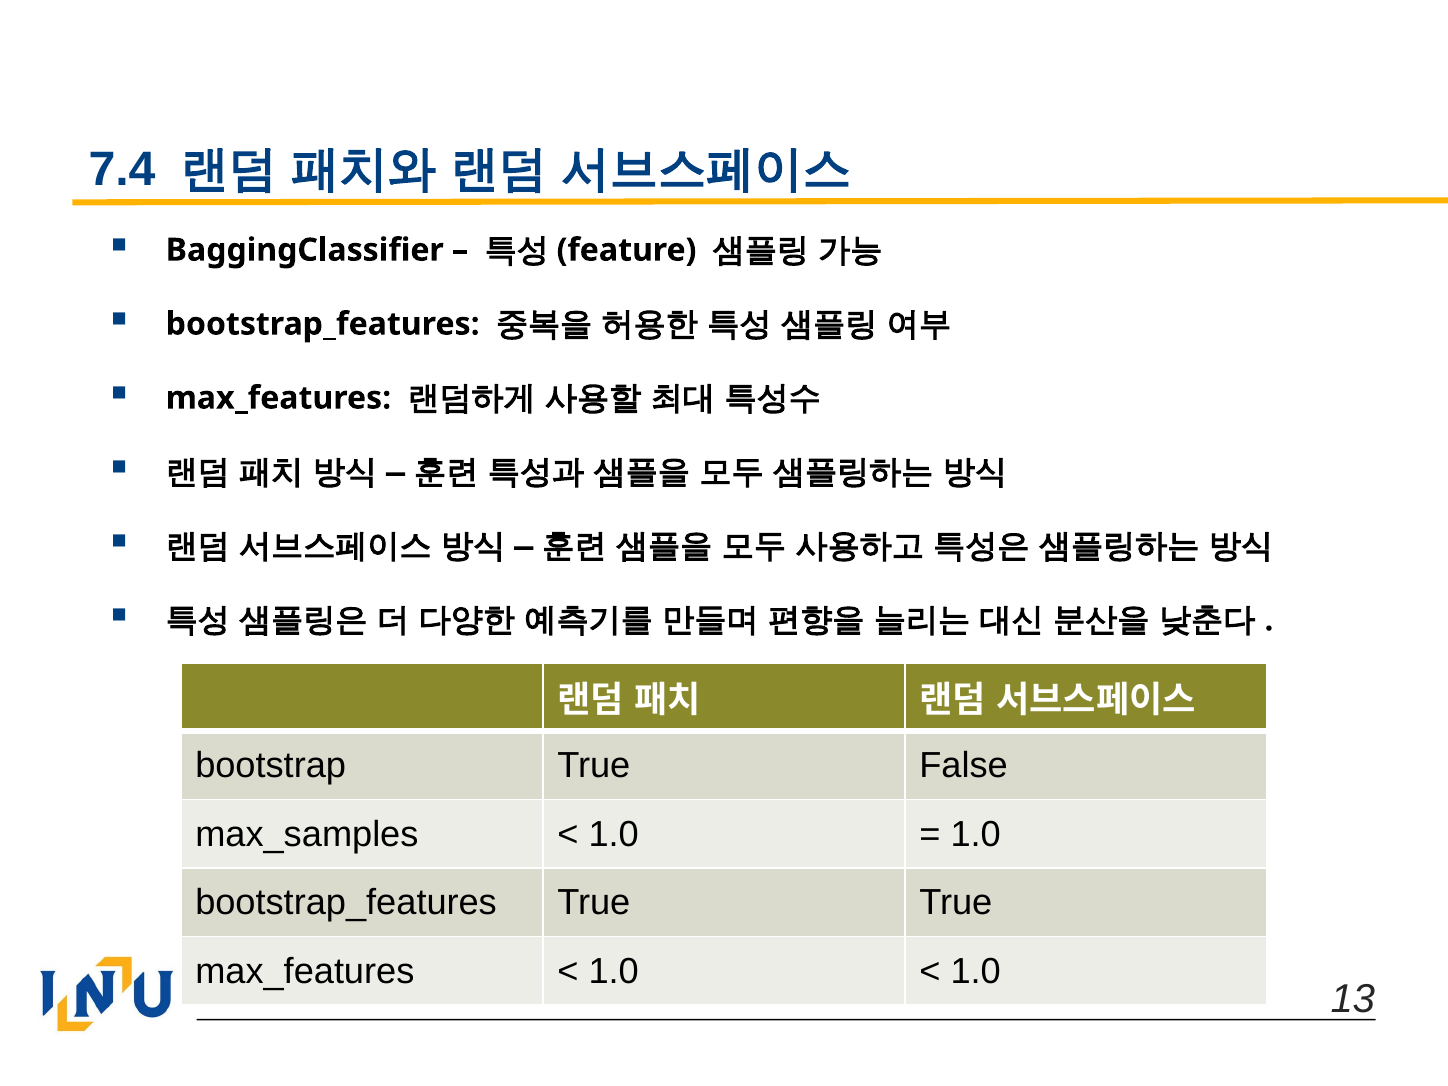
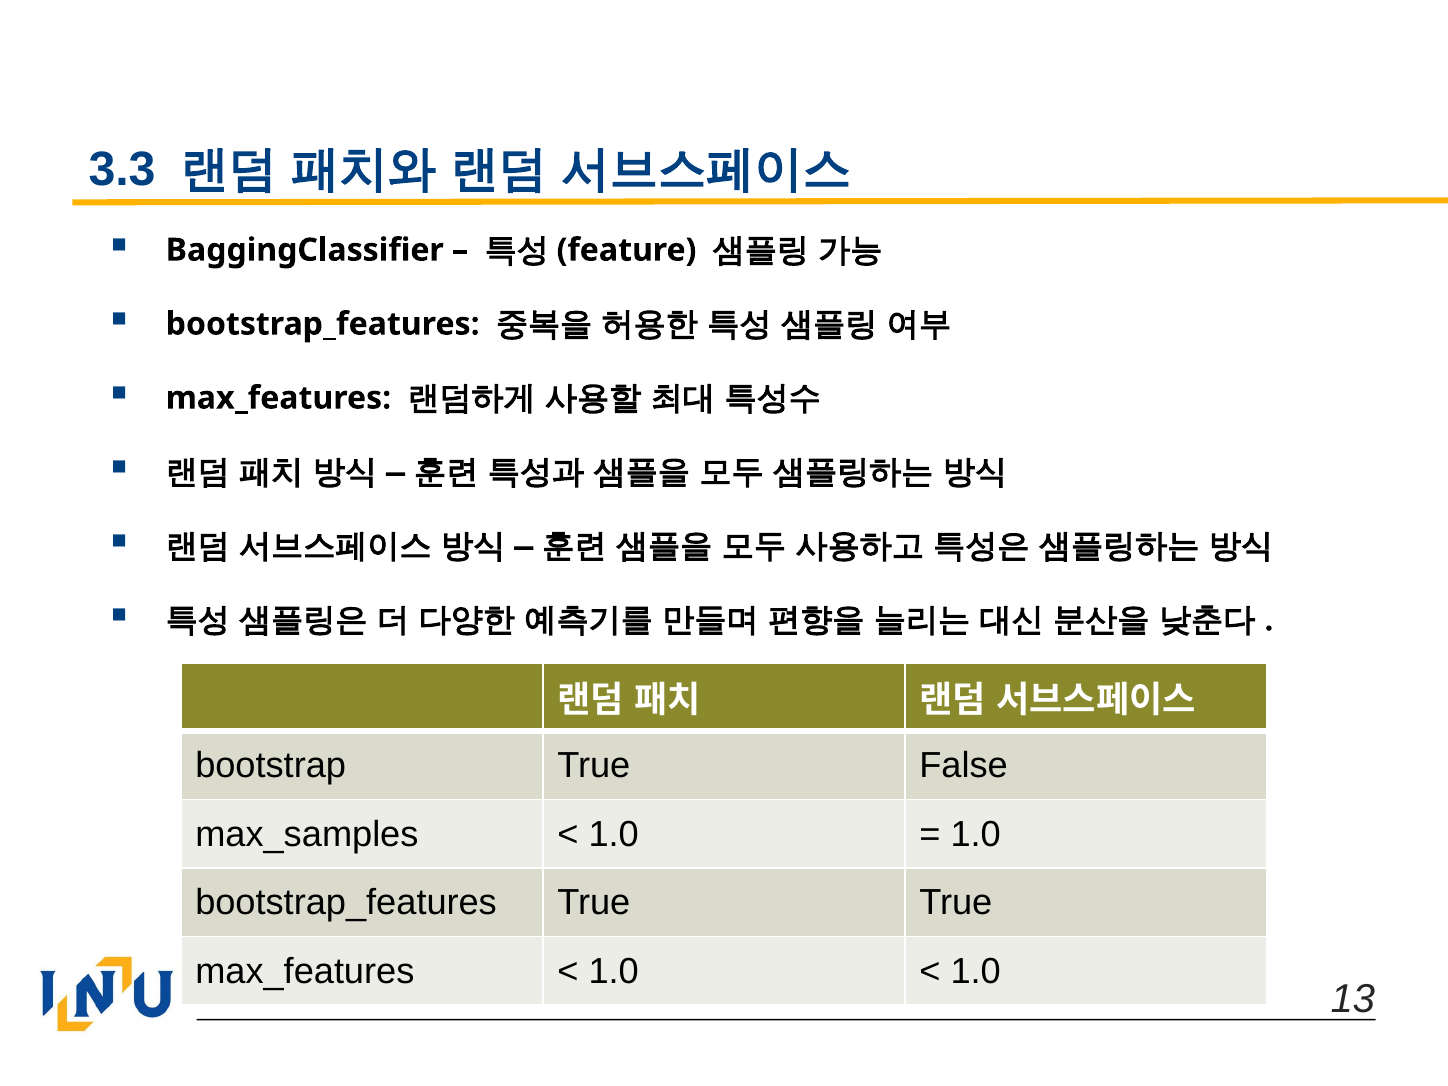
7.4: 7.4 -> 3.3 (122, 169)
